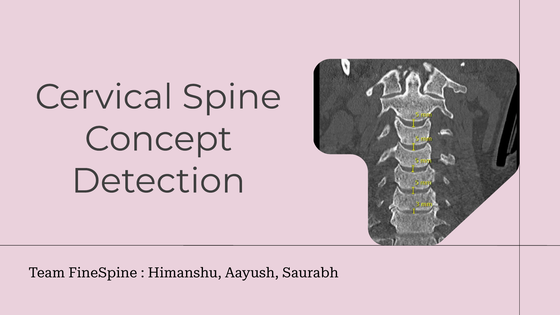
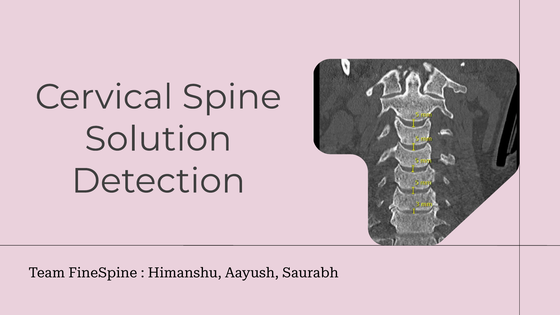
Concept: Concept -> Solution (158, 139)
